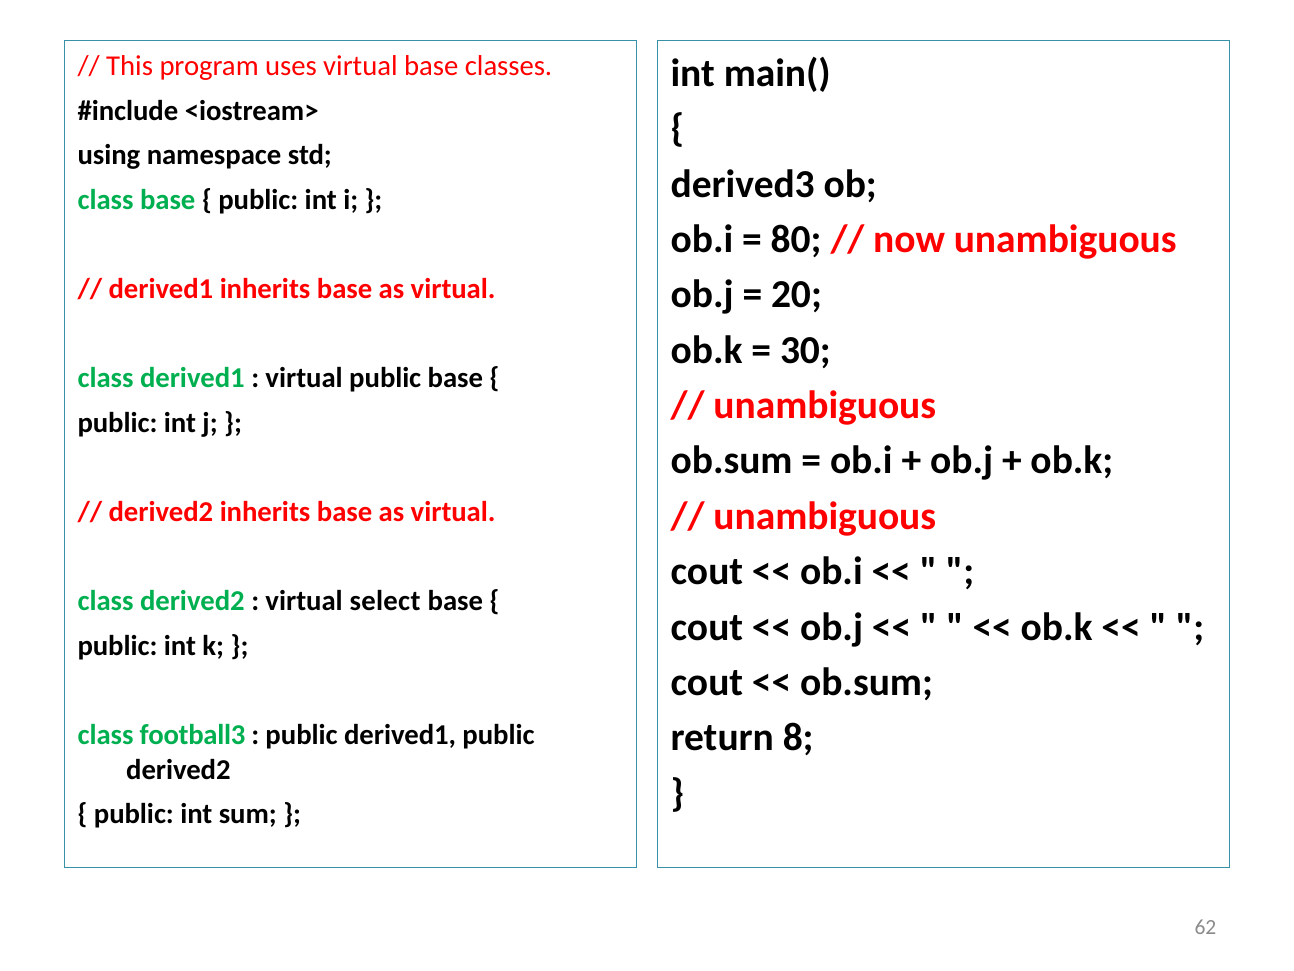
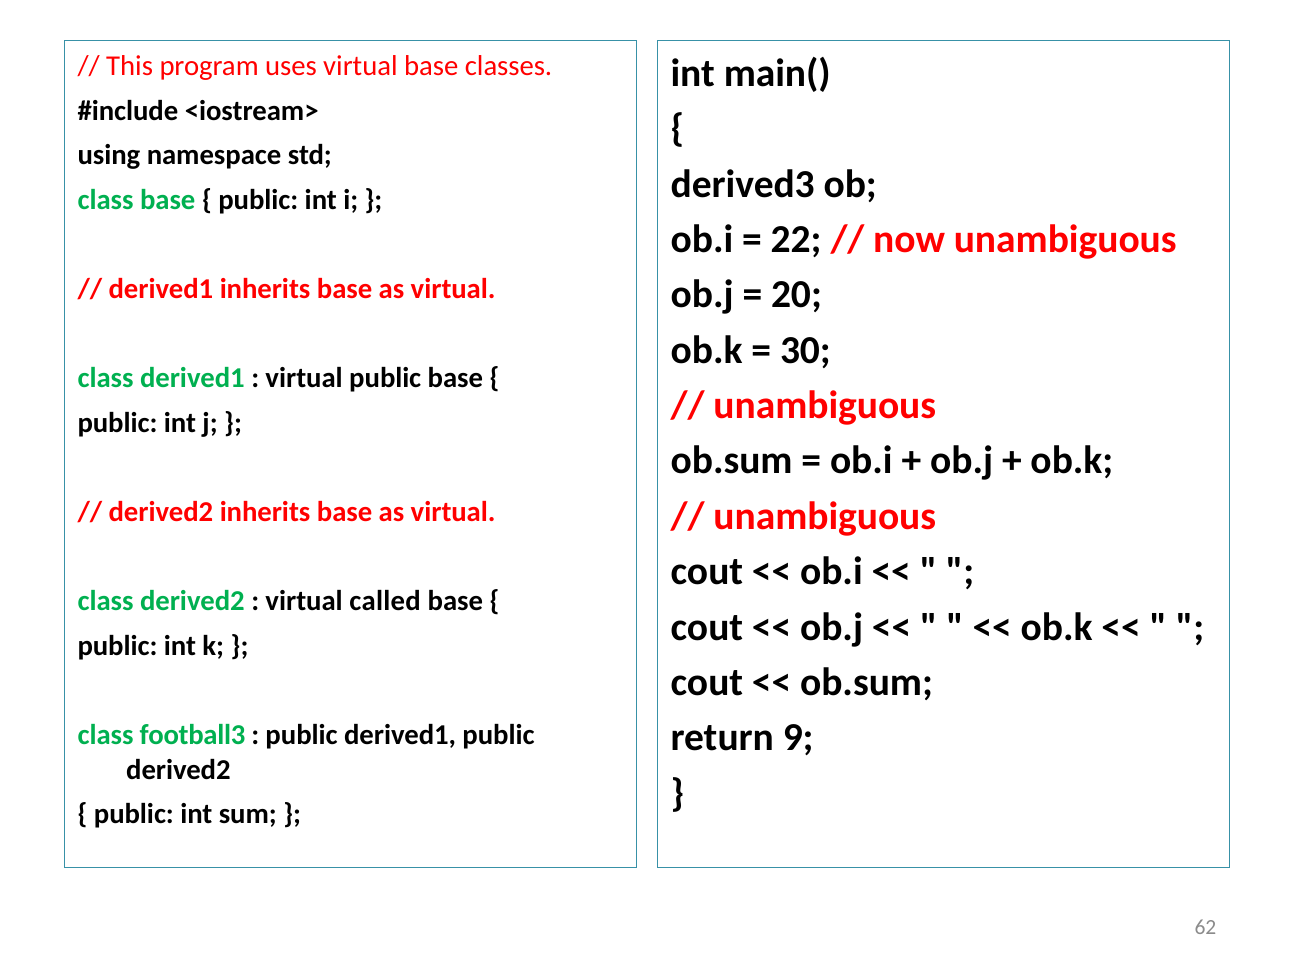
80: 80 -> 22 (796, 239)
select: select -> called (385, 601)
8: 8 -> 9 (798, 737)
